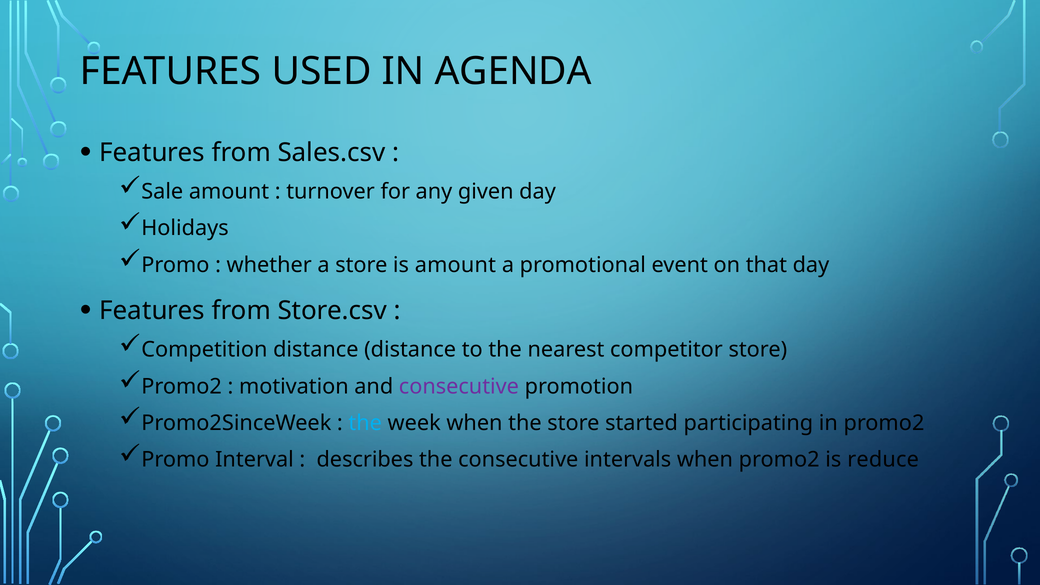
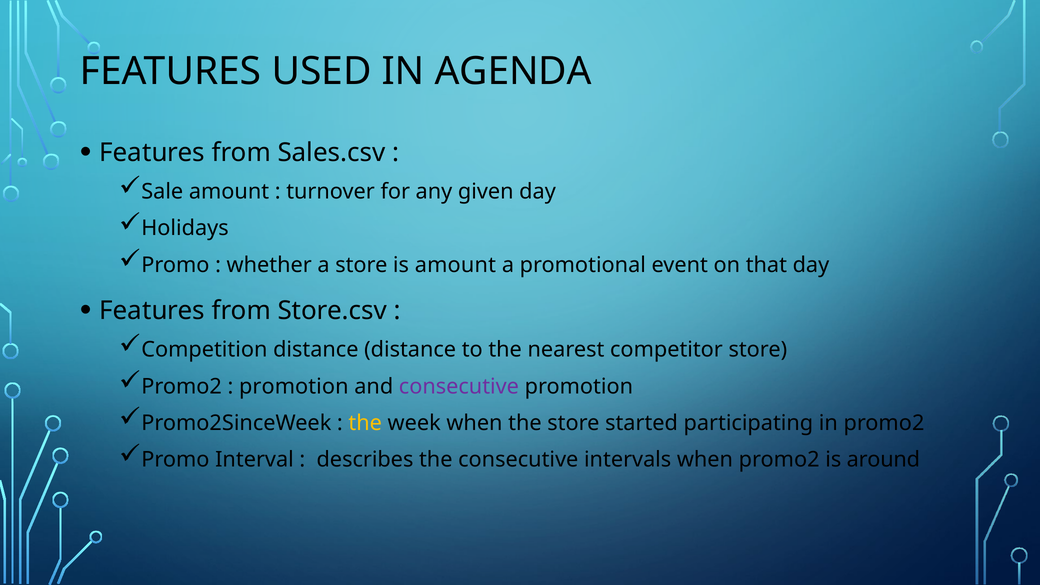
motivation: motivation -> promotion (294, 386)
the colour: light blue -> yellow (365, 423)
reduce: reduce -> around (883, 460)
